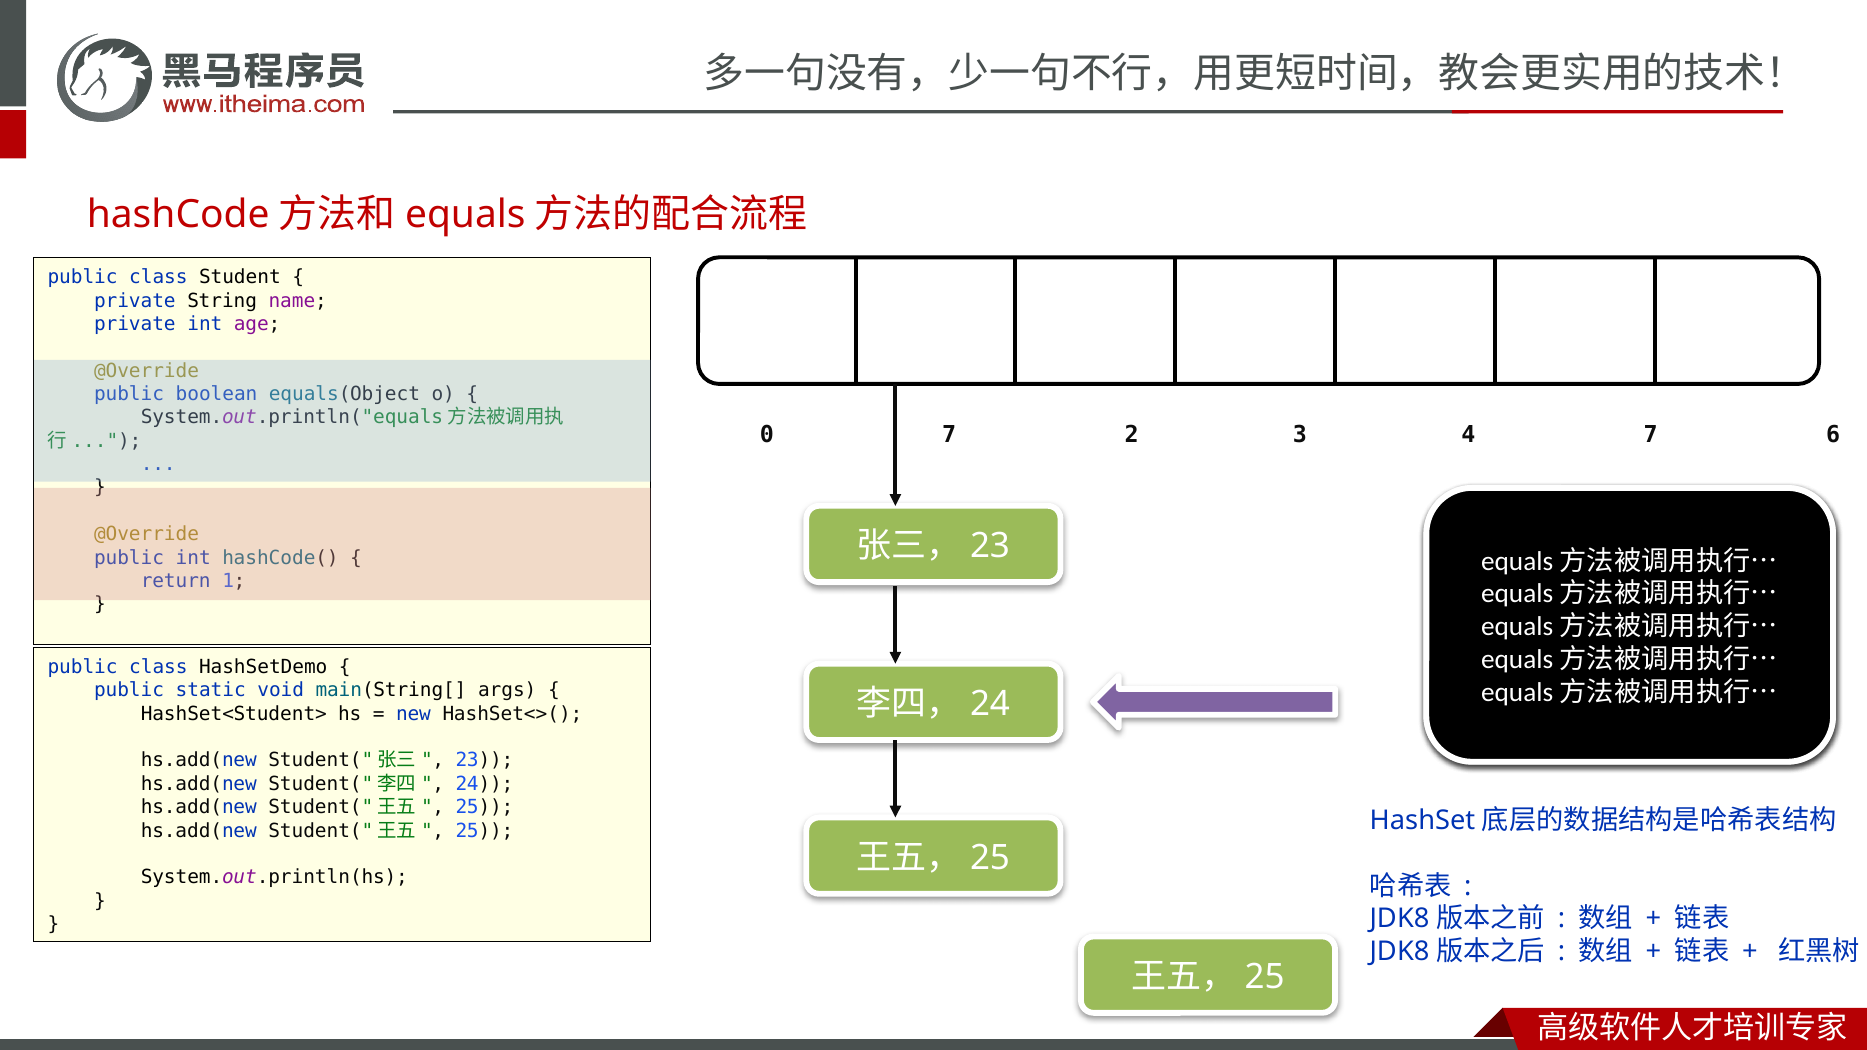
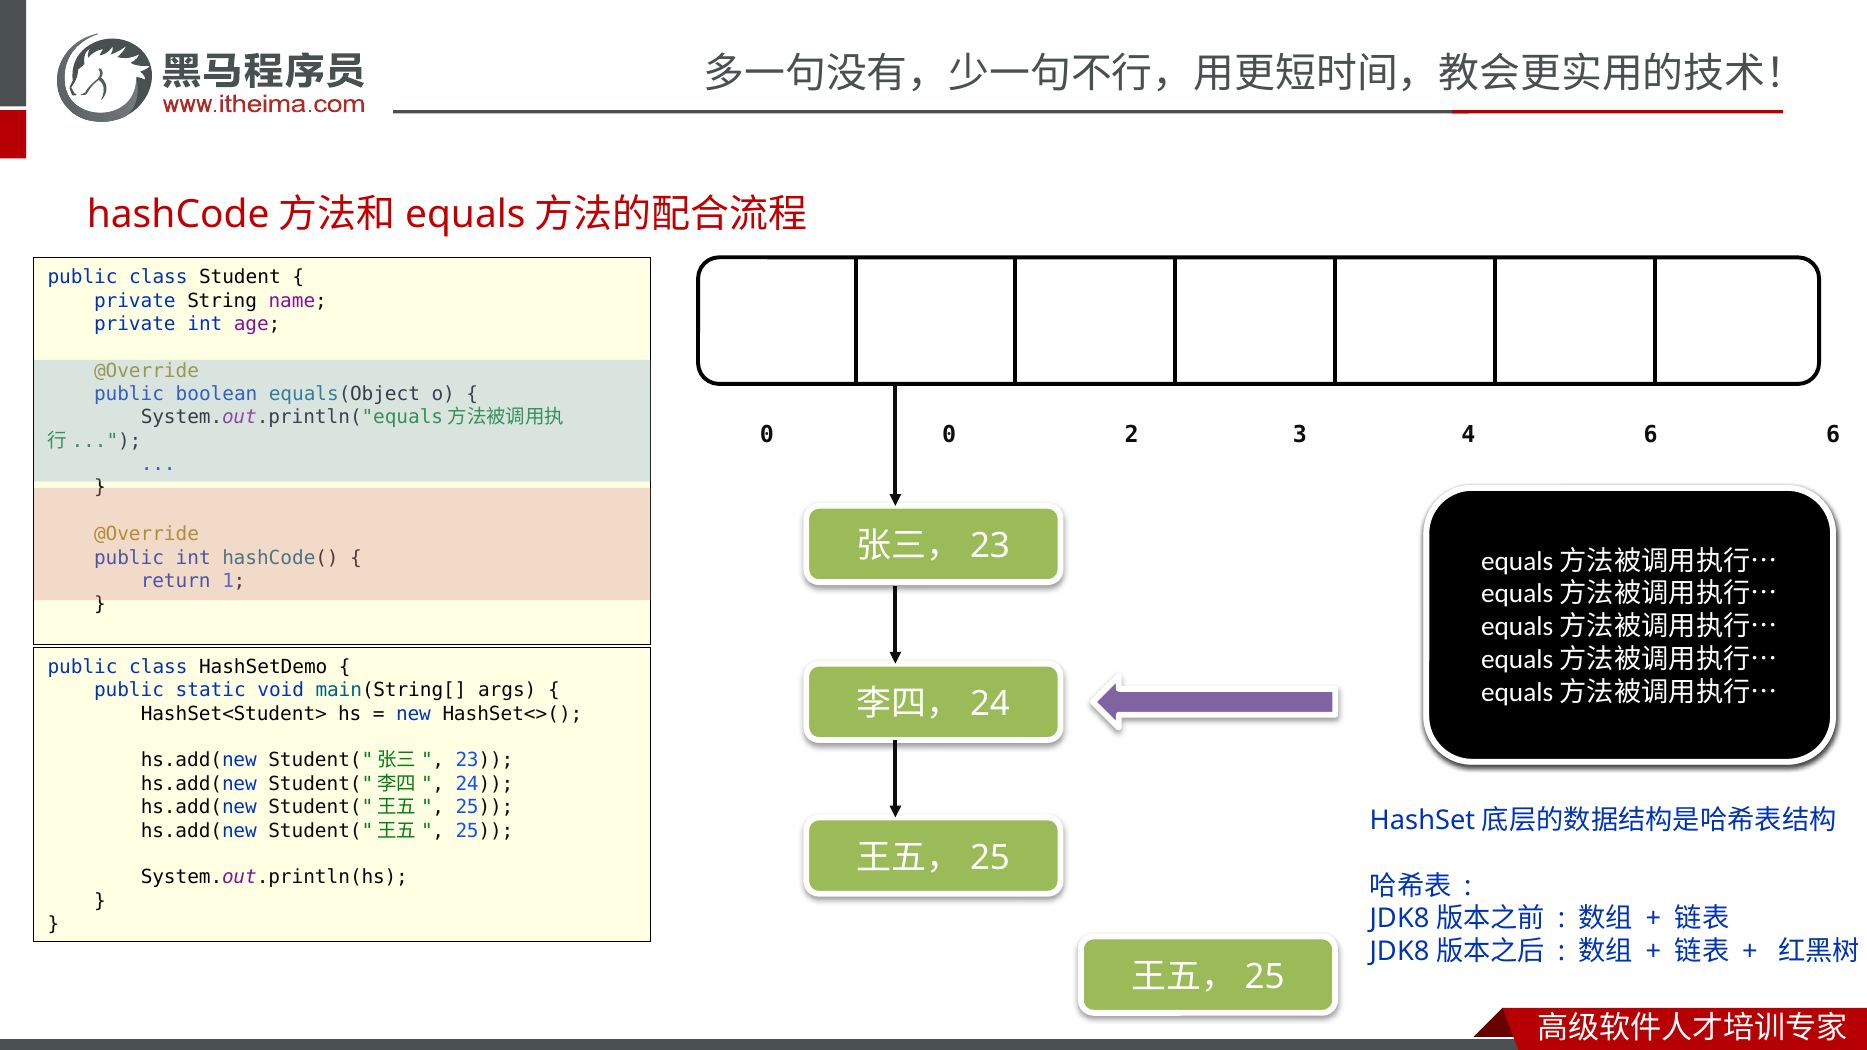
0 7: 7 -> 0 (949, 435)
4 7: 7 -> 6 (1651, 435)
